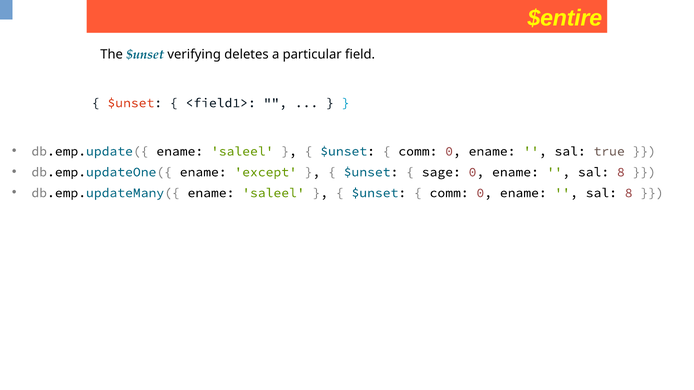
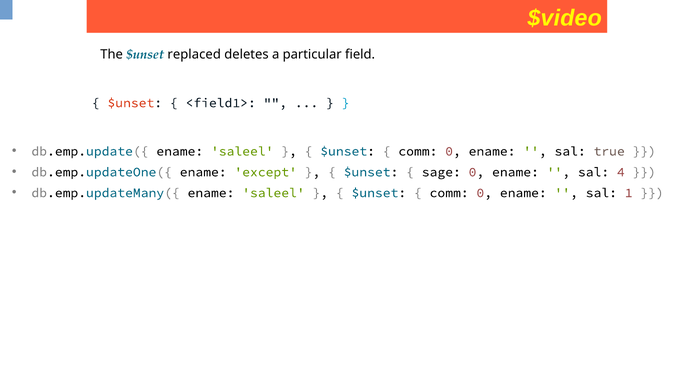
$entire: $entire -> $video (565, 18)
verifying: verifying -> replaced (194, 55)
8: 8 -> 4 (621, 172)
8: 8 -> 1 (629, 193)
